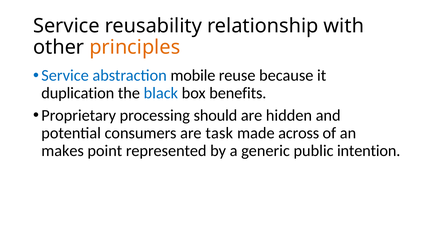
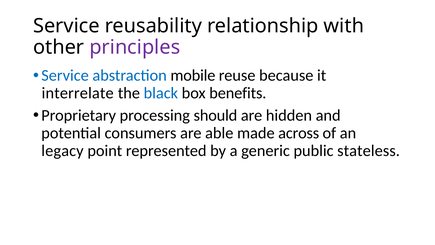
principles colour: orange -> purple (135, 47)
duplication: duplication -> interrelate (78, 93)
task: task -> able (219, 133)
makes: makes -> legacy (62, 150)
intention: intention -> stateless (369, 150)
